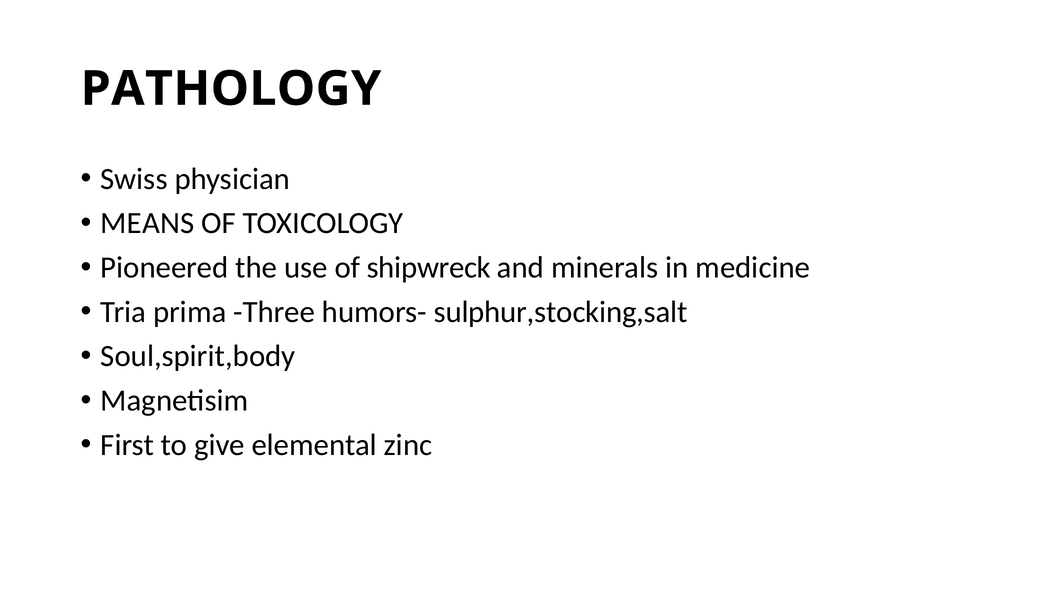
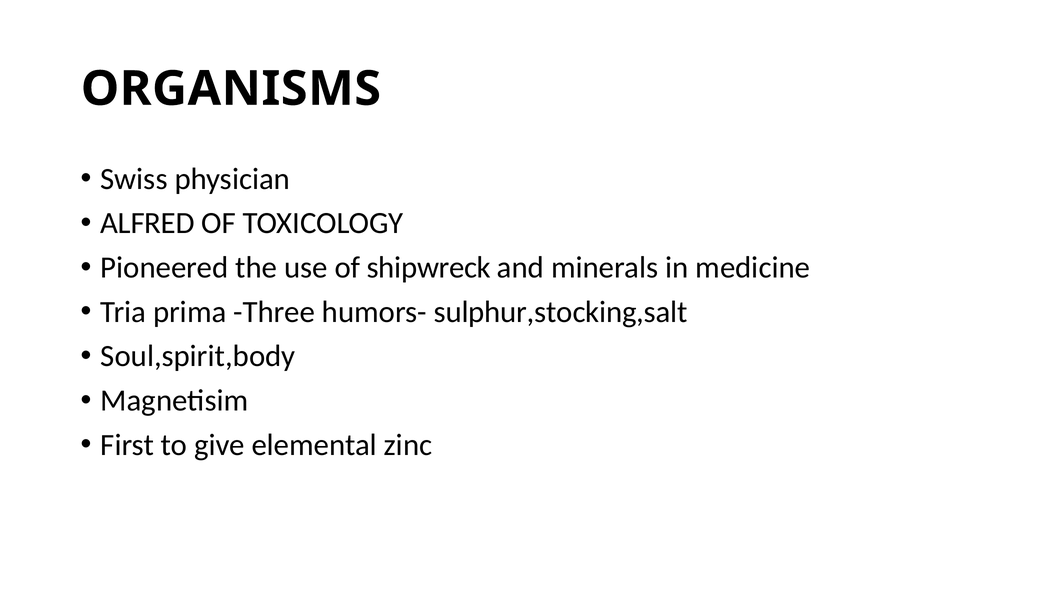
PATHOLOGY: PATHOLOGY -> ORGANISMS (231, 89)
MEANS: MEANS -> ALFRED (148, 223)
